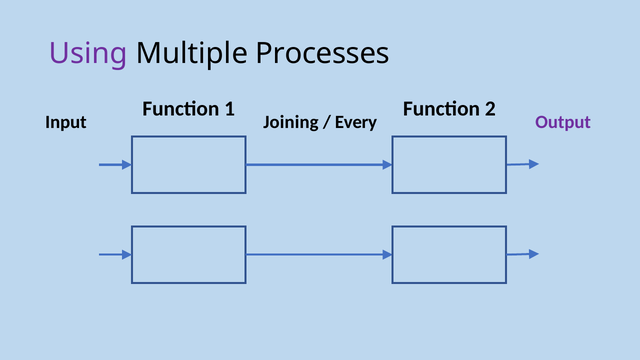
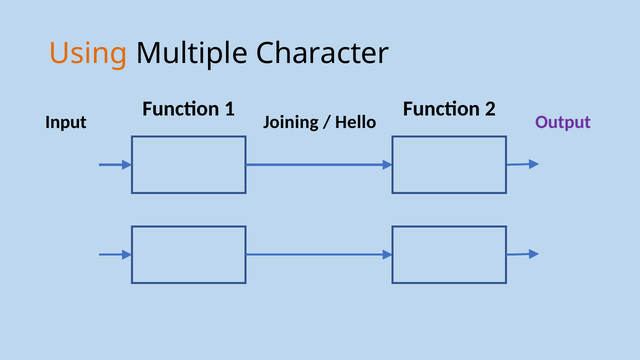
Using colour: purple -> orange (88, 54)
Processes: Processes -> Character (323, 54)
Every: Every -> Hello (356, 122)
